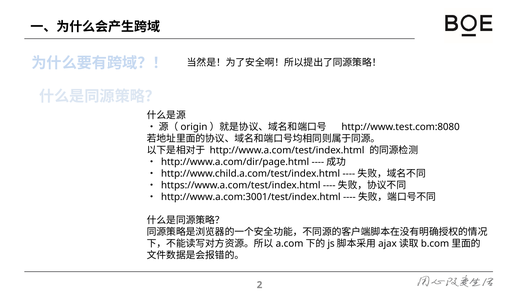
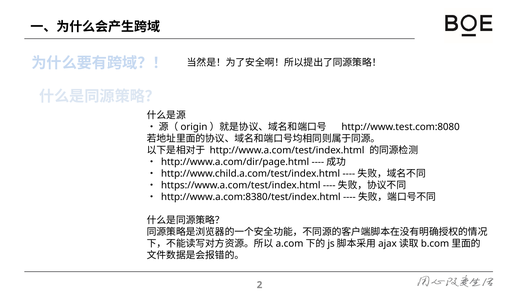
http://www.a.com:3001/test/index.html: http://www.a.com:3001/test/index.html -> http://www.a.com:8380/test/index.html (251, 197)
